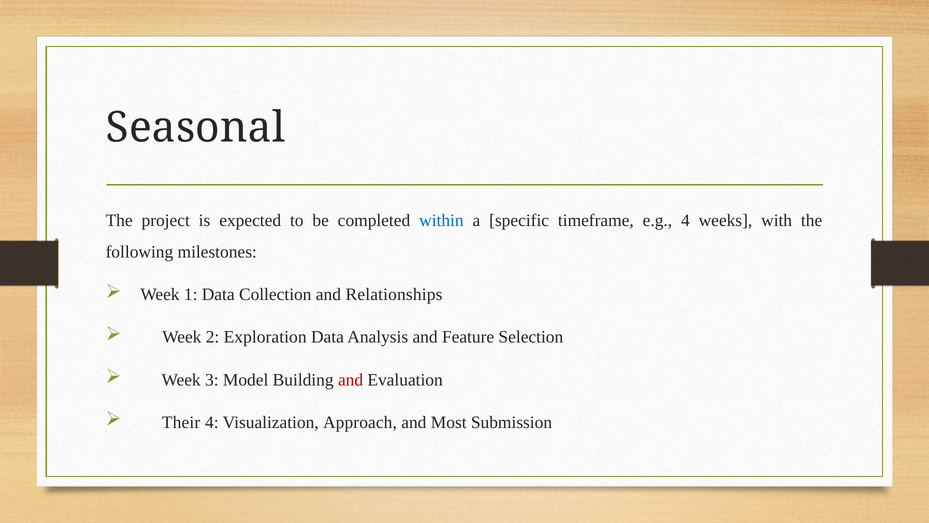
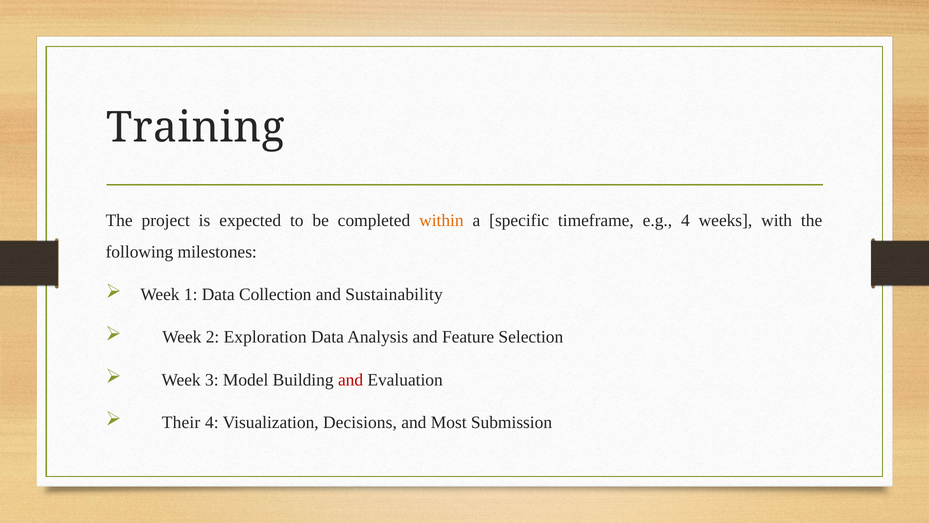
Seasonal: Seasonal -> Training (195, 127)
within colour: blue -> orange (441, 220)
Relationships: Relationships -> Sustainability (394, 294)
Approach: Approach -> Decisions (360, 422)
